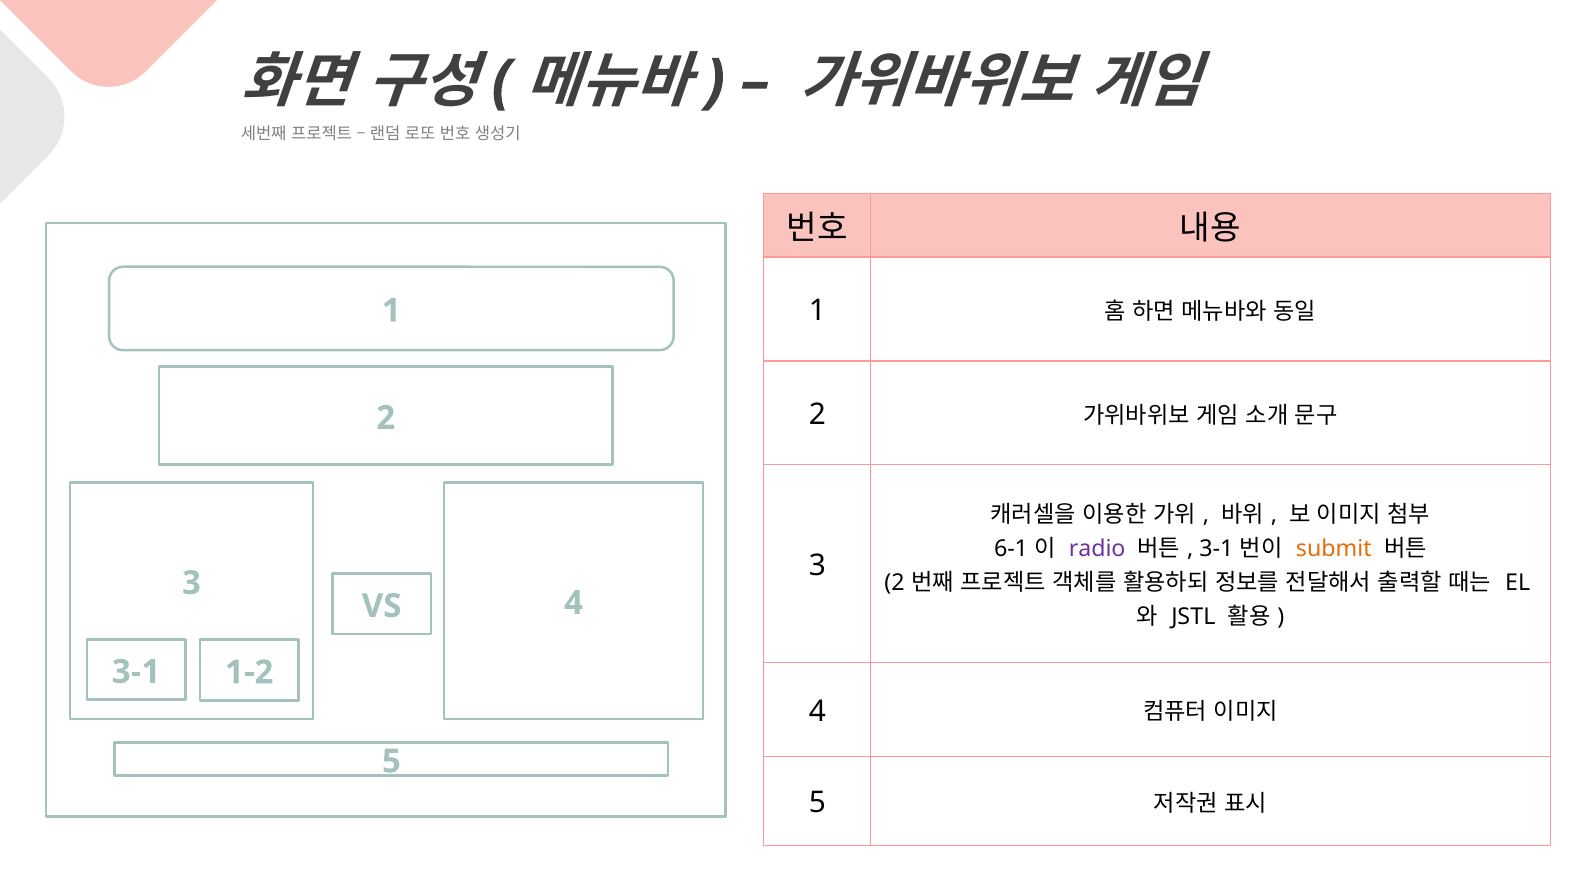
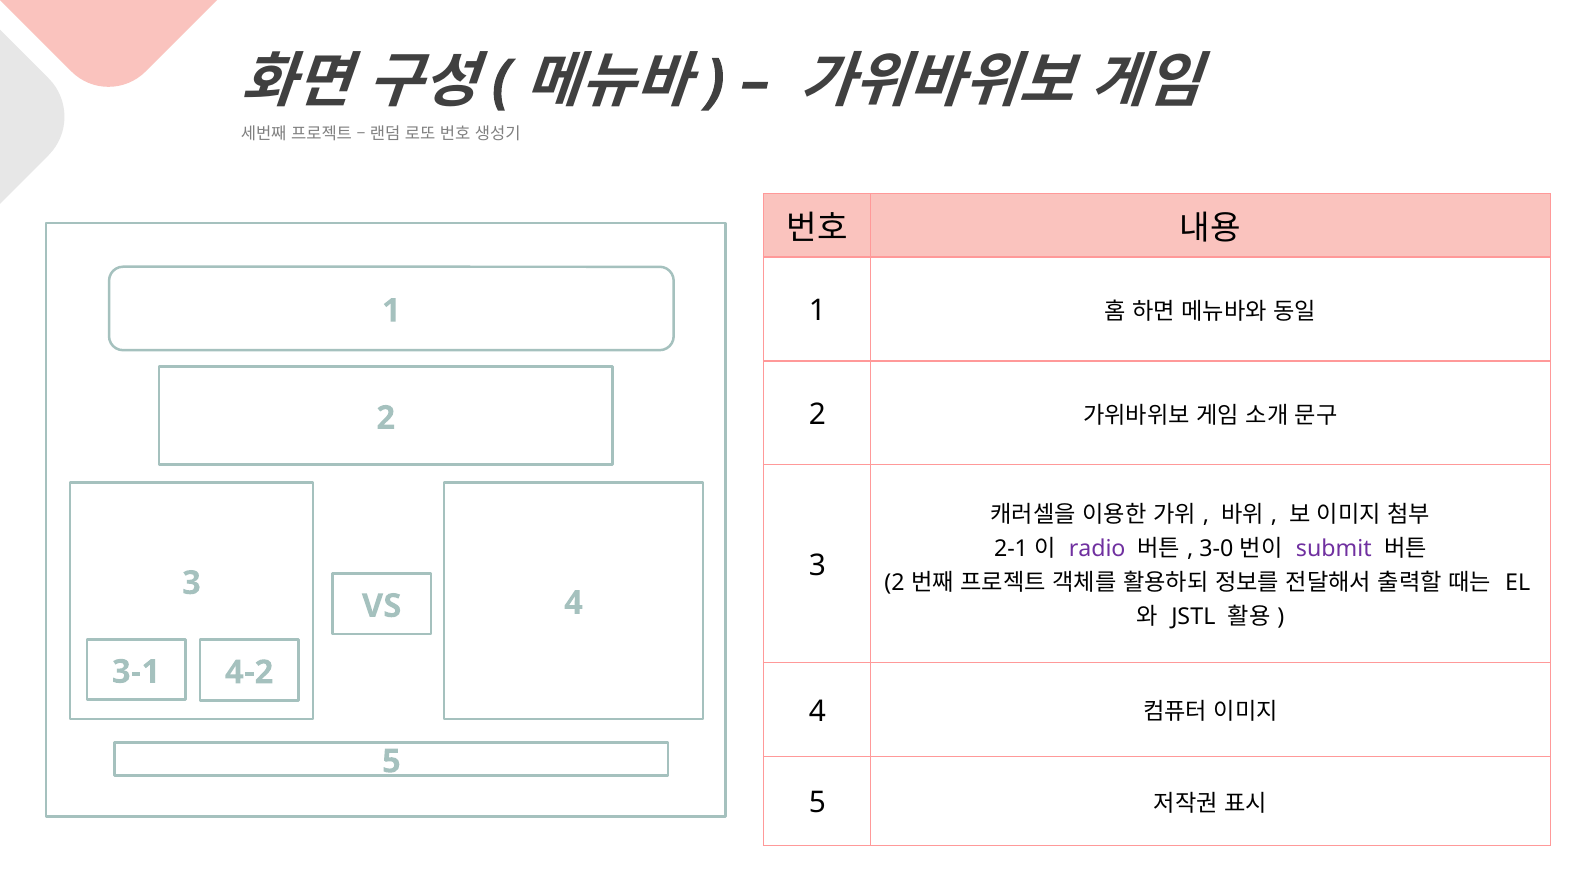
6-1: 6-1 -> 2-1 (1011, 549)
3-1: 3-1 -> 3-0 (1216, 549)
submit colour: orange -> purple (1334, 549)
1-2: 1-2 -> 4-2 (249, 672)
